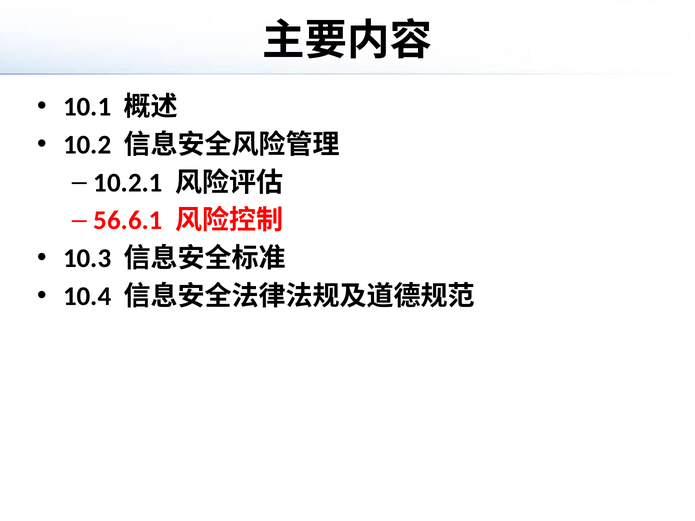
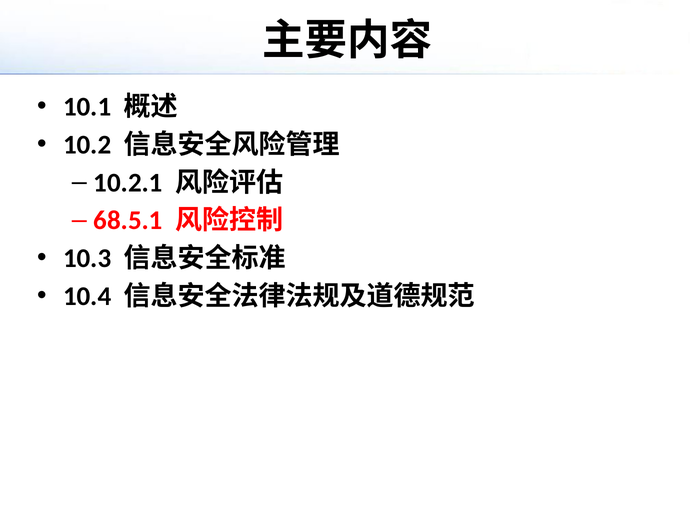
56.6.1: 56.6.1 -> 68.5.1 (128, 221)
